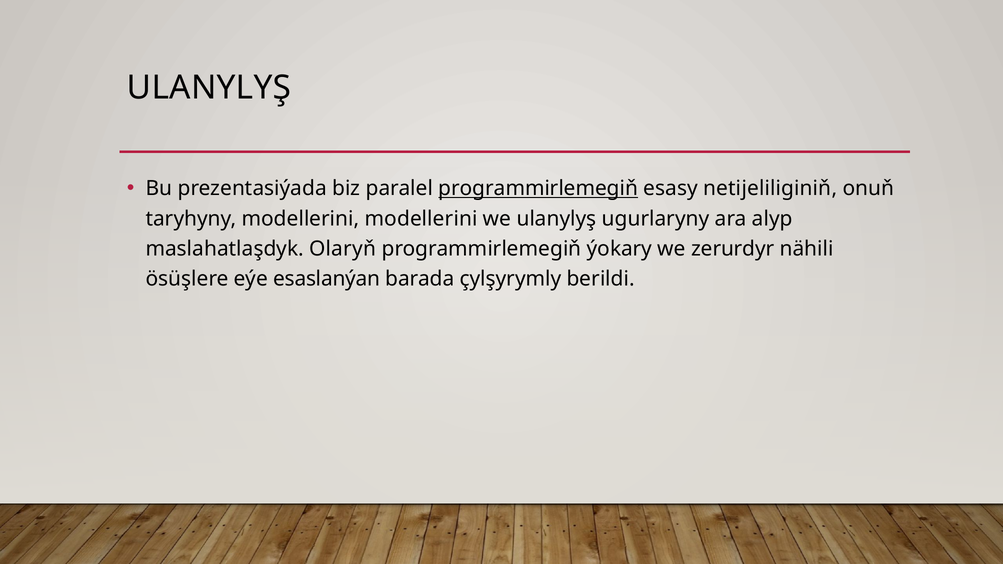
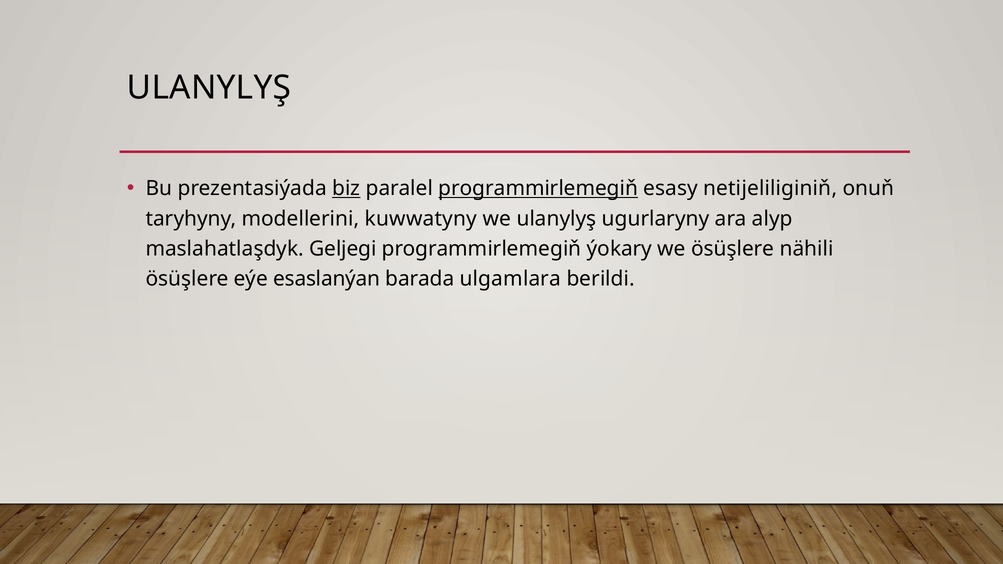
biz underline: none -> present (346, 189)
modellerini modellerini: modellerini -> kuwwatyny (421, 219)
Olaryň: Olaryň -> Geljegi (343, 249)
we zerurdyr: zerurdyr -> ösüşlere (733, 249)
çylşyrymly: çylşyrymly -> ulgamlara (510, 279)
